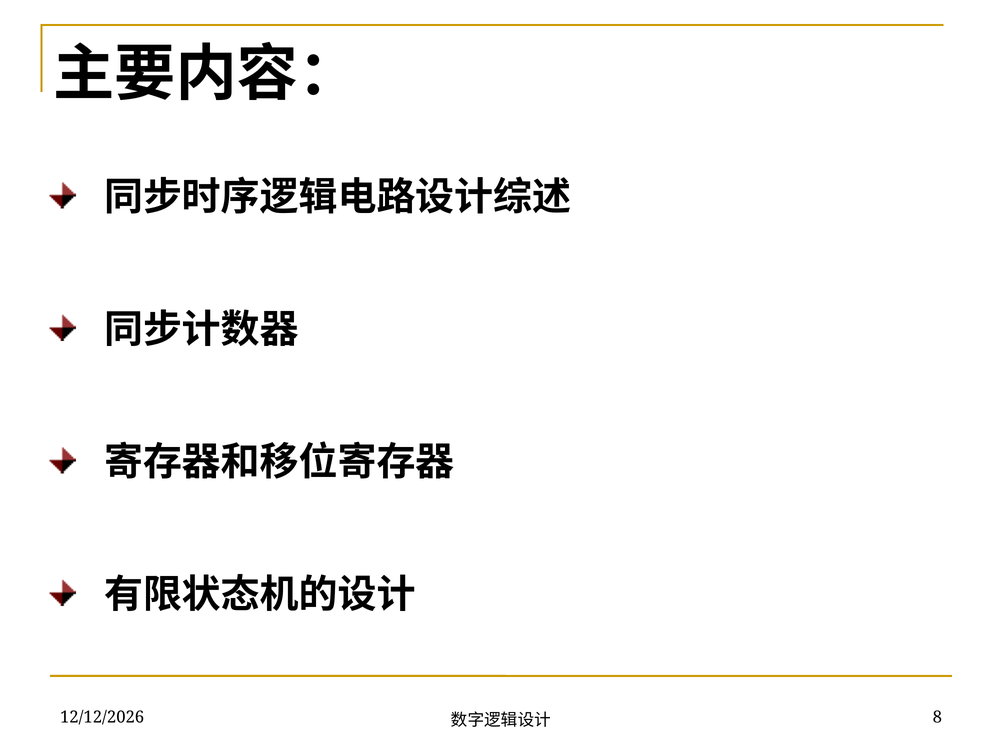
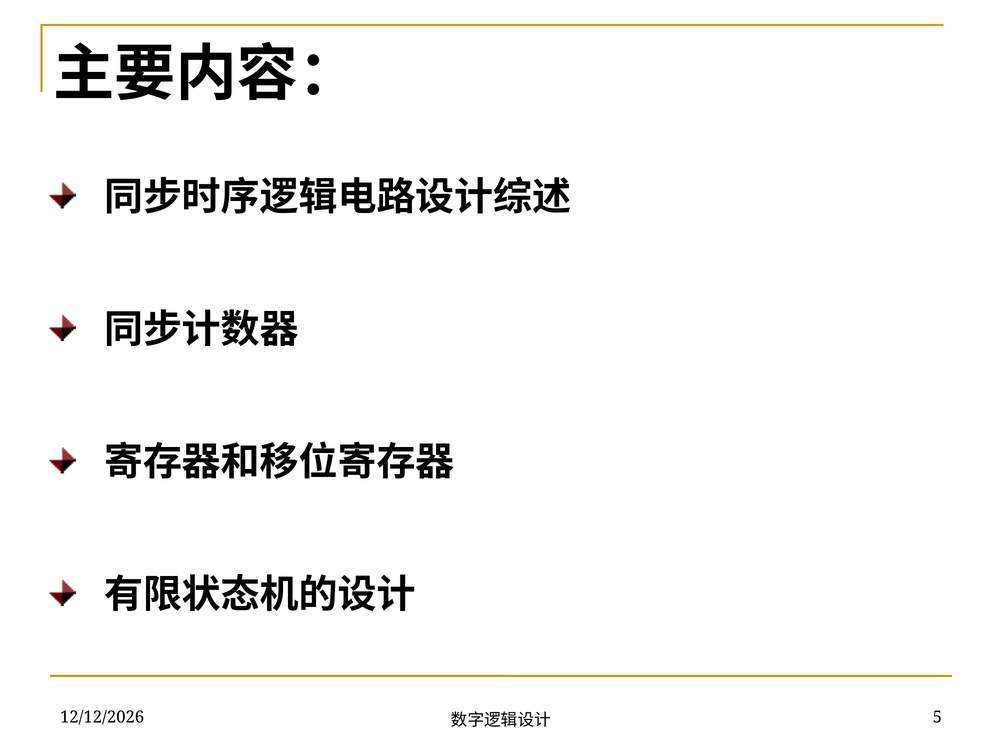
8: 8 -> 5 (937, 718)
